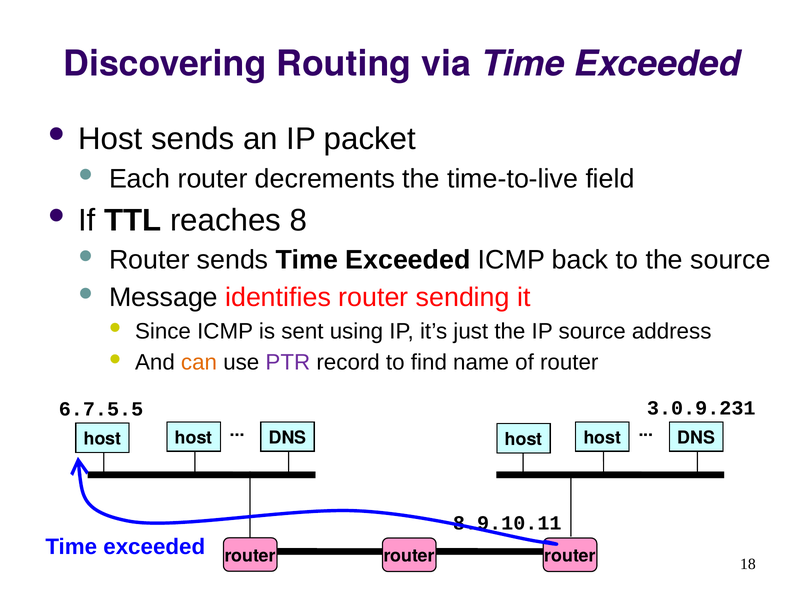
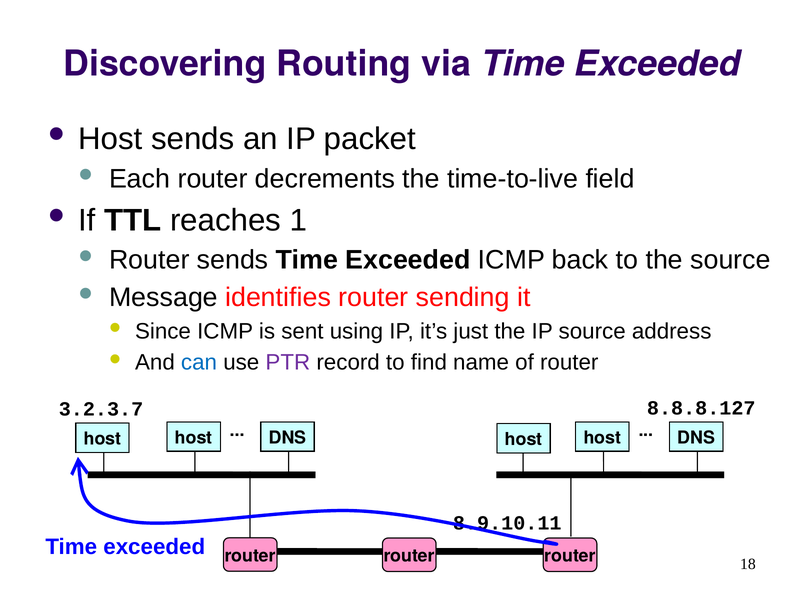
8: 8 -> 1 (298, 220)
can colour: orange -> blue (199, 362)
3.0.9.231: 3.0.9.231 -> 8.8.8.127 (701, 408)
6.7.5.5: 6.7.5.5 -> 3.2.3.7 (101, 409)
